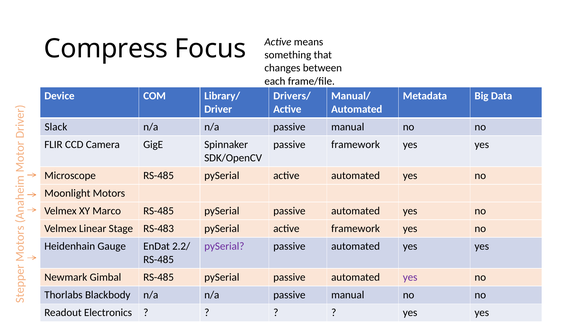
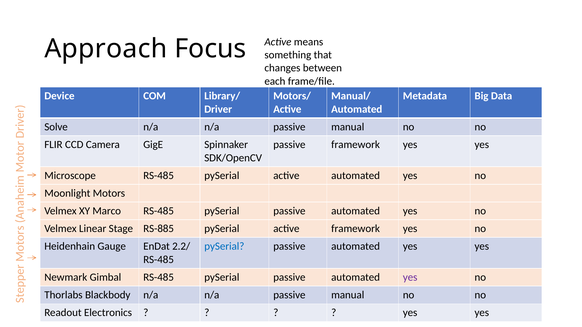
Compress: Compress -> Approach (106, 49)
Drivers/: Drivers/ -> Motors/ (292, 96)
Slack: Slack -> Solve (56, 127)
RS-483: RS-483 -> RS-885 (159, 229)
pySerial colour: purple -> blue (224, 247)
